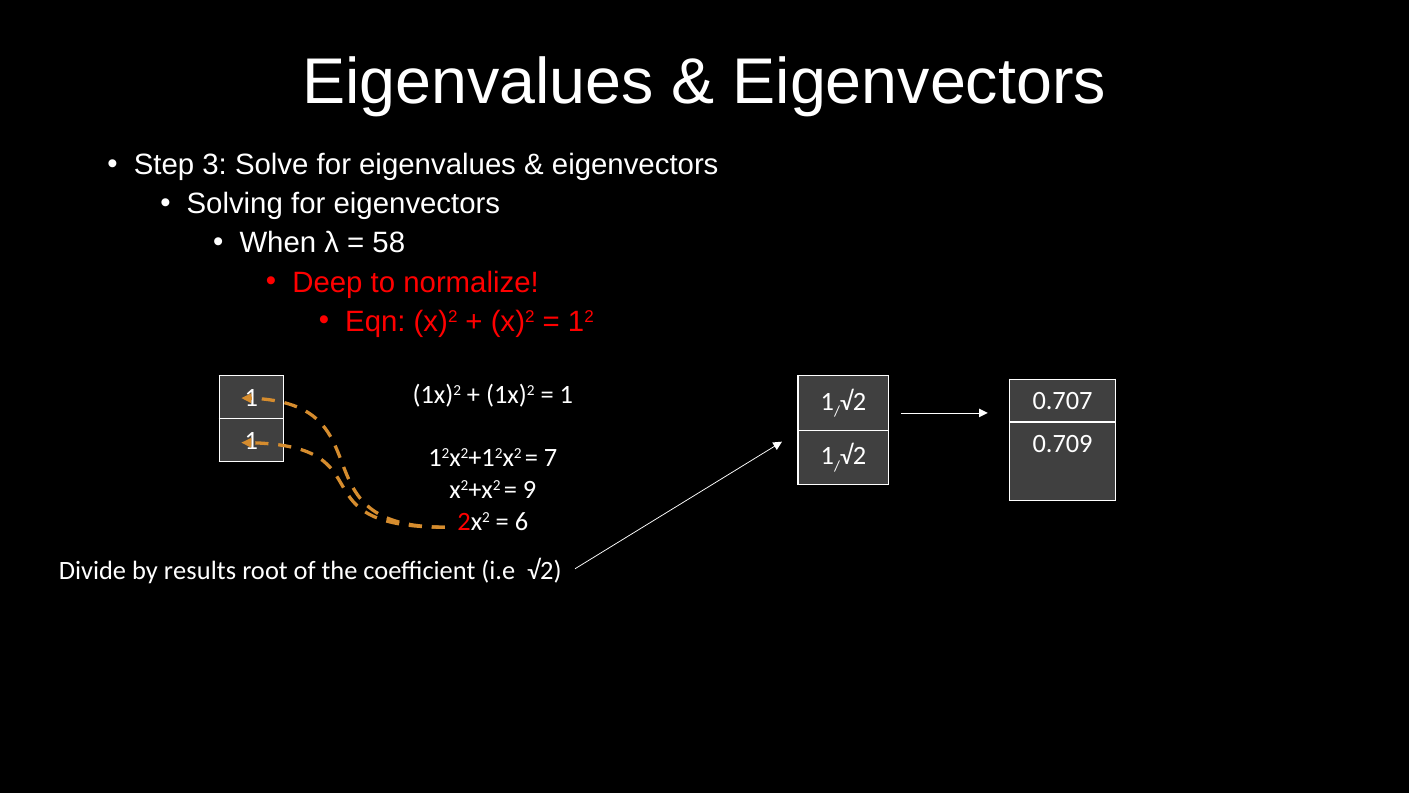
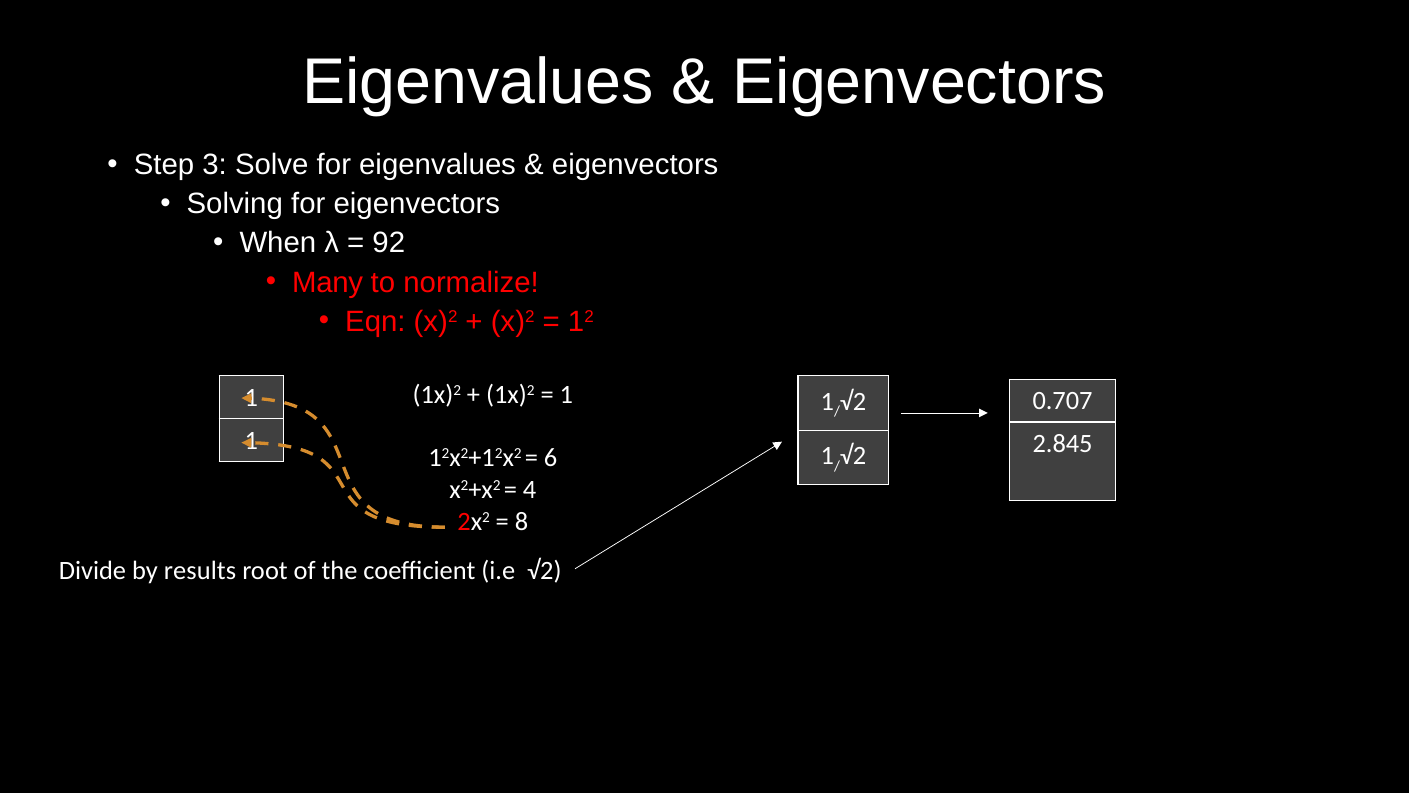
58: 58 -> 92 (389, 243)
Deep: Deep -> Many (328, 282)
0.709: 0.709 -> 2.845 (1063, 443)
7: 7 -> 6 (551, 458)
9: 9 -> 4 (530, 489)
6: 6 -> 8 (522, 521)
